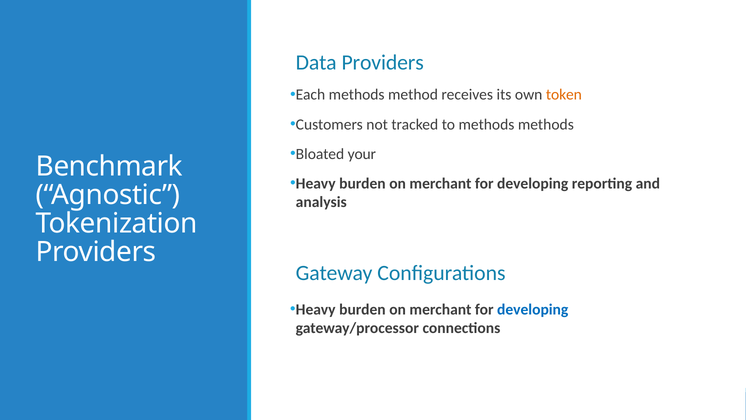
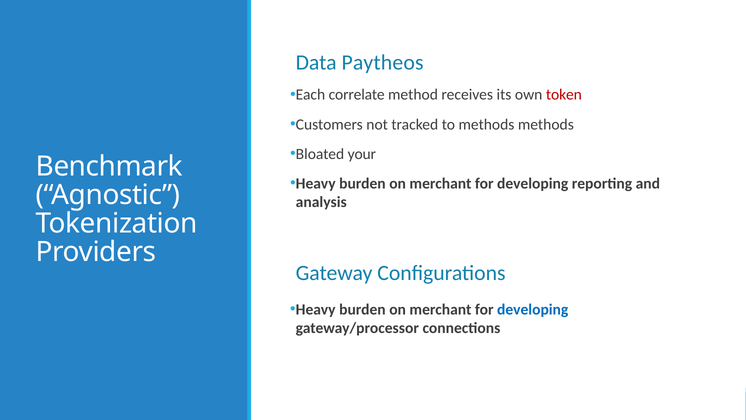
Data Providers: Providers -> Paytheos (383, 62)
Each methods: methods -> correlate (357, 95)
token colour: orange -> red (564, 95)
